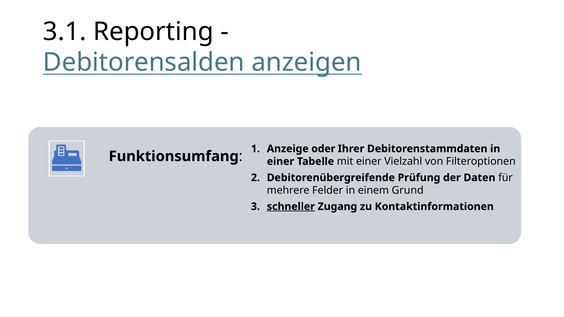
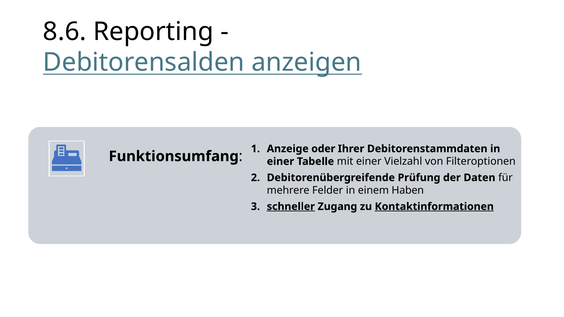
3.1: 3.1 -> 8.6 (65, 32)
Grund: Grund -> Haben (408, 190)
Kontaktinformationen underline: none -> present (434, 207)
